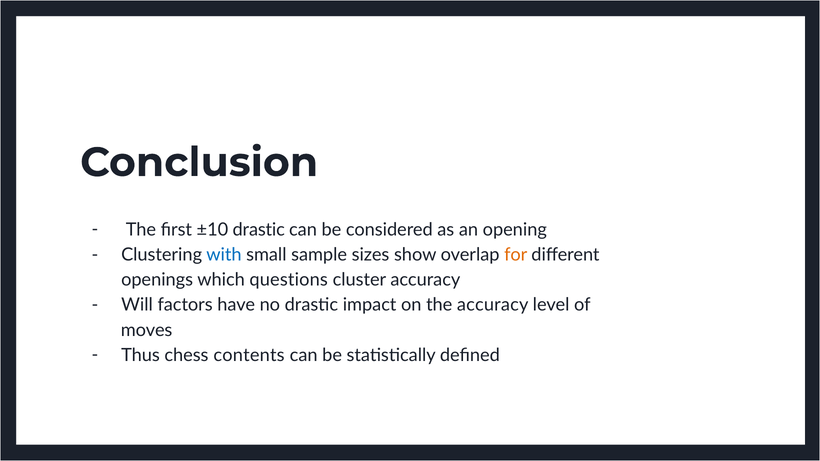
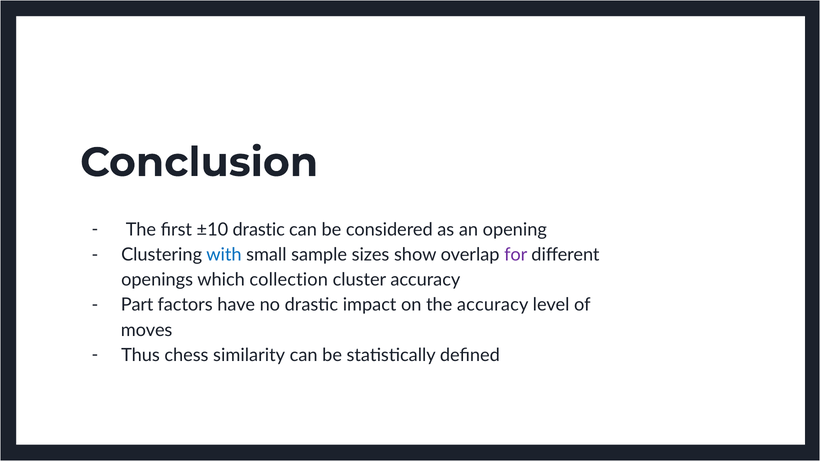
for colour: orange -> purple (516, 255)
questions: questions -> collection (289, 280)
Will: Will -> Part (137, 305)
contents: contents -> similarity (249, 355)
